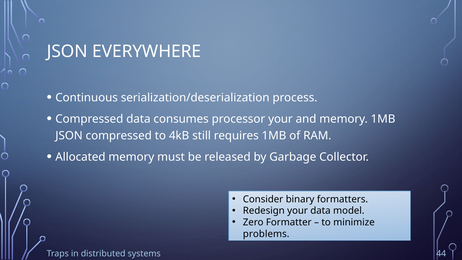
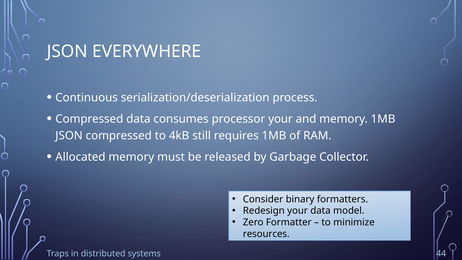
problems: problems -> resources (266, 234)
